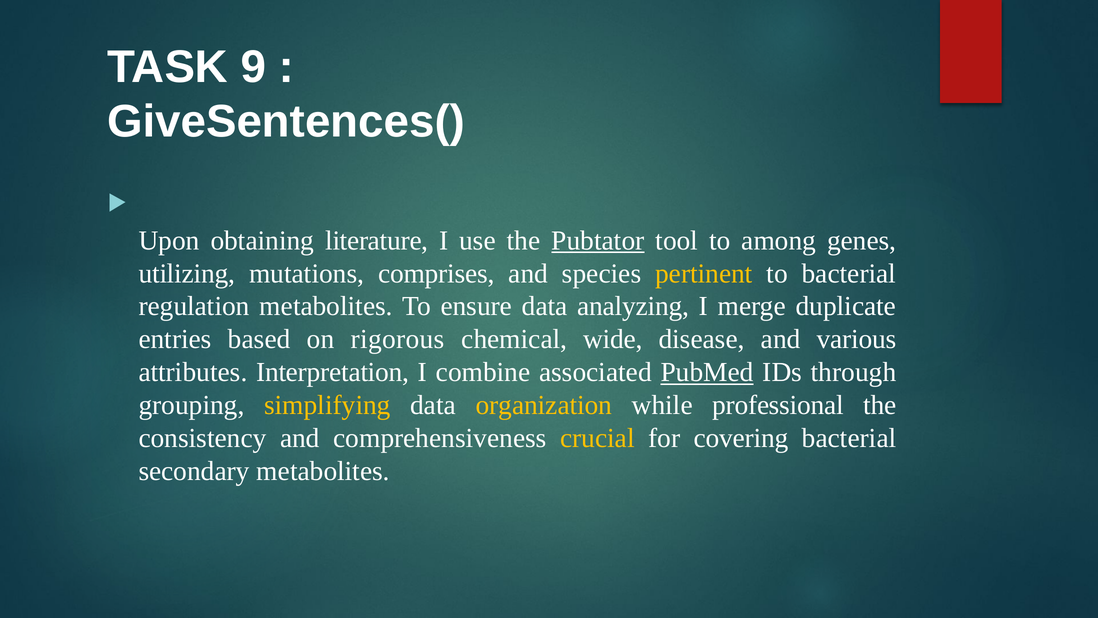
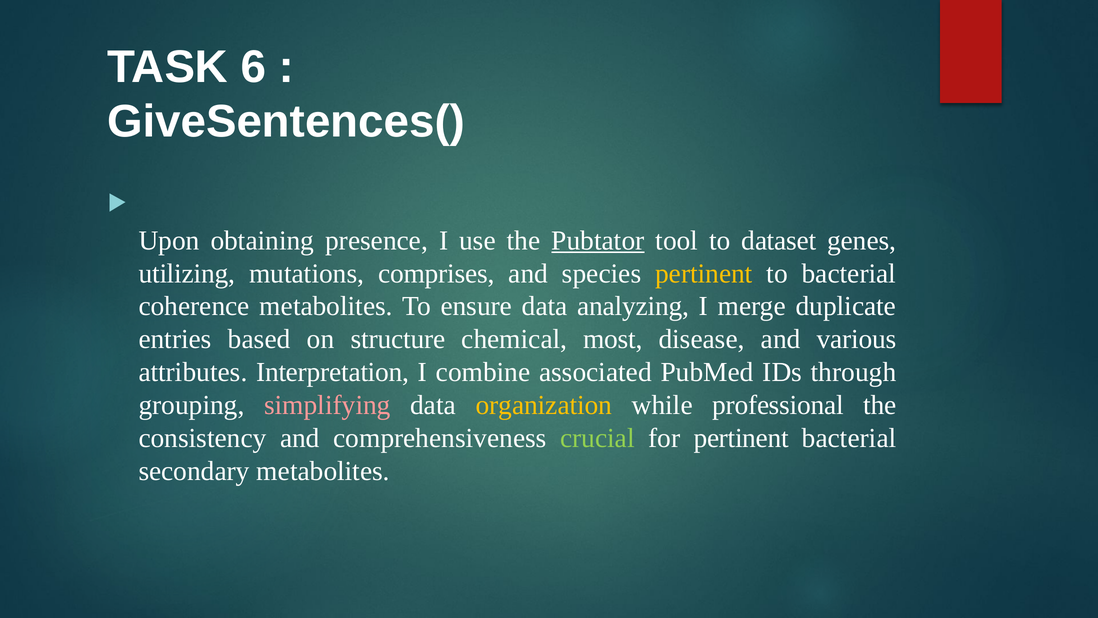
9: 9 -> 6 (253, 67)
literature: literature -> presence (377, 240)
among: among -> dataset (779, 240)
regulation: regulation -> coherence (194, 306)
rigorous: rigorous -> structure (398, 339)
wide: wide -> most (613, 339)
PubMed underline: present -> none (707, 372)
simplifying colour: yellow -> pink (327, 405)
crucial colour: yellow -> light green (597, 438)
for covering: covering -> pertinent (741, 438)
